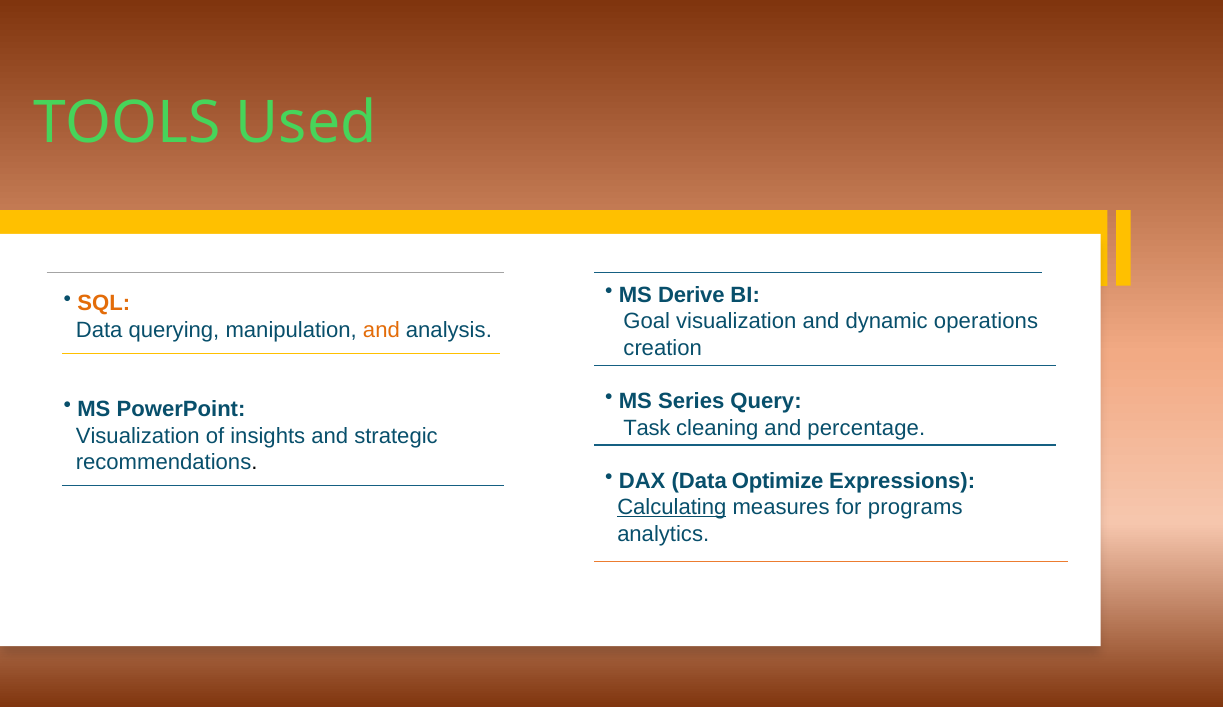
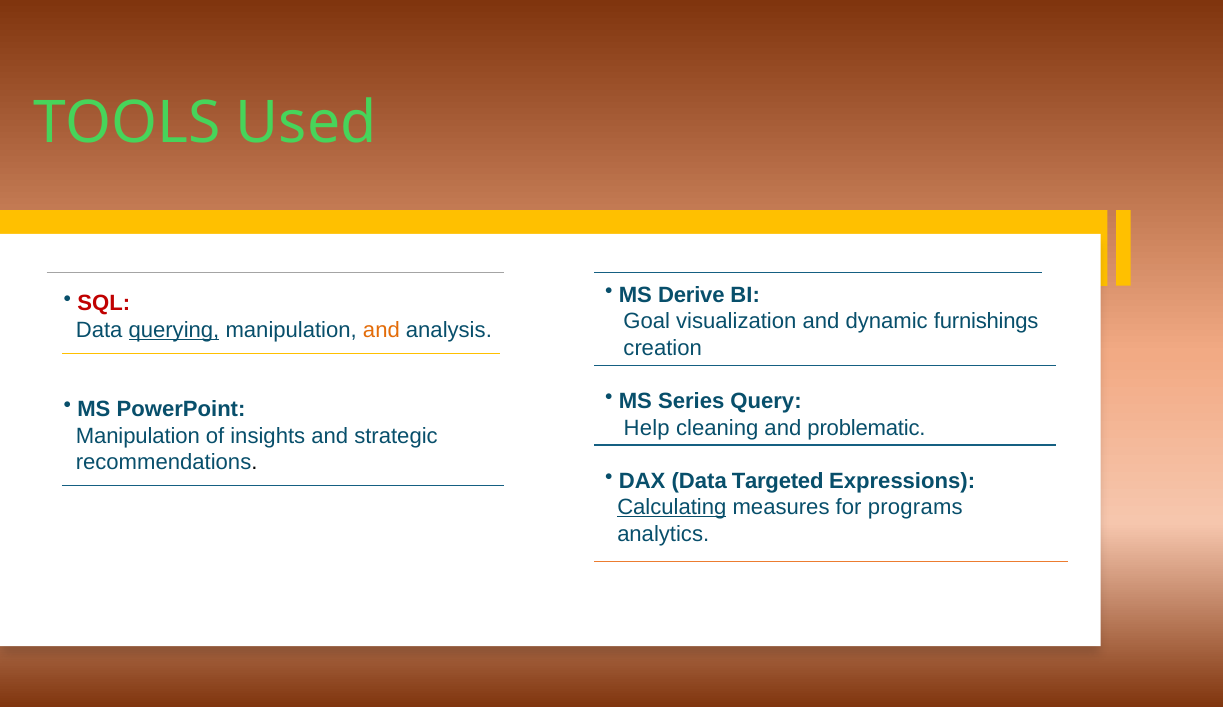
SQL colour: orange -> red (104, 303)
operations: operations -> furnishings (986, 322)
querying underline: none -> present (174, 330)
Task: Task -> Help (647, 428)
percentage: percentage -> problematic (866, 428)
Visualization: Visualization -> Manipulation (138, 436)
Optimize: Optimize -> Targeted (778, 481)
